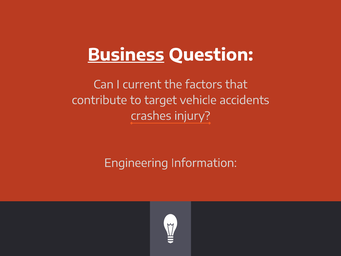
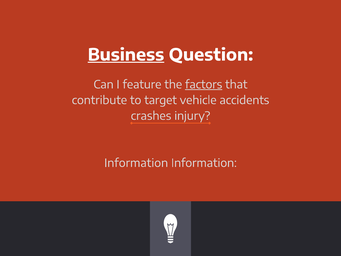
current: current -> feature (142, 85)
factors underline: none -> present (204, 85)
Engineering: Engineering -> Information (136, 163)
